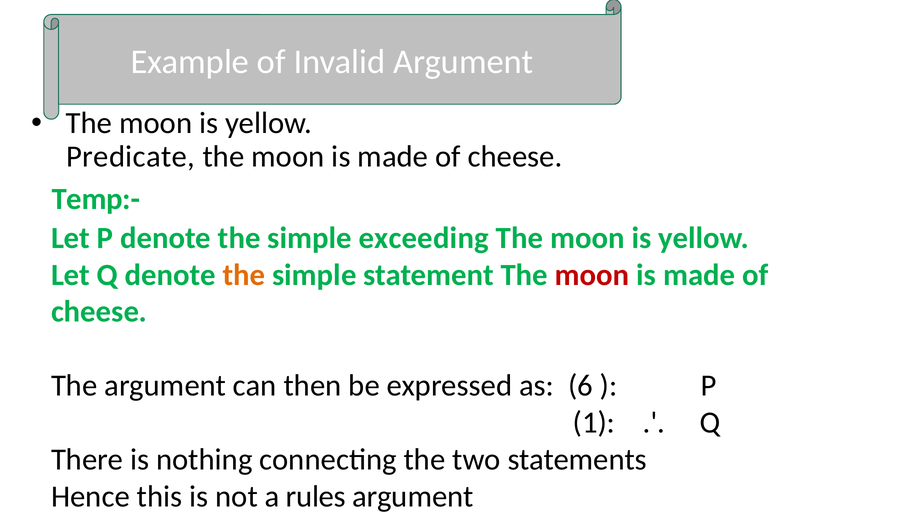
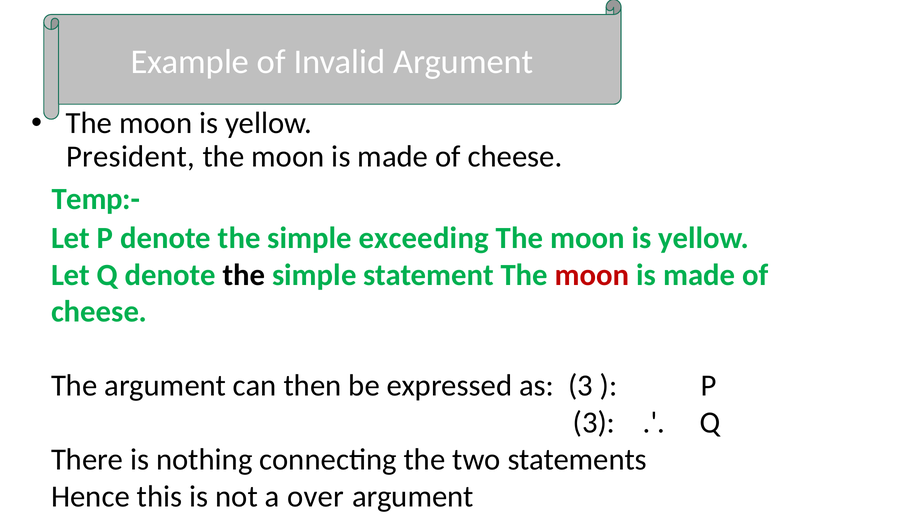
Predicate: Predicate -> President (131, 156)
the colour: orange -> black (244, 275)
as 6: 6 -> 3 (580, 385)
1: 1 -> 3 (594, 422)
rules: rules -> over (316, 496)
